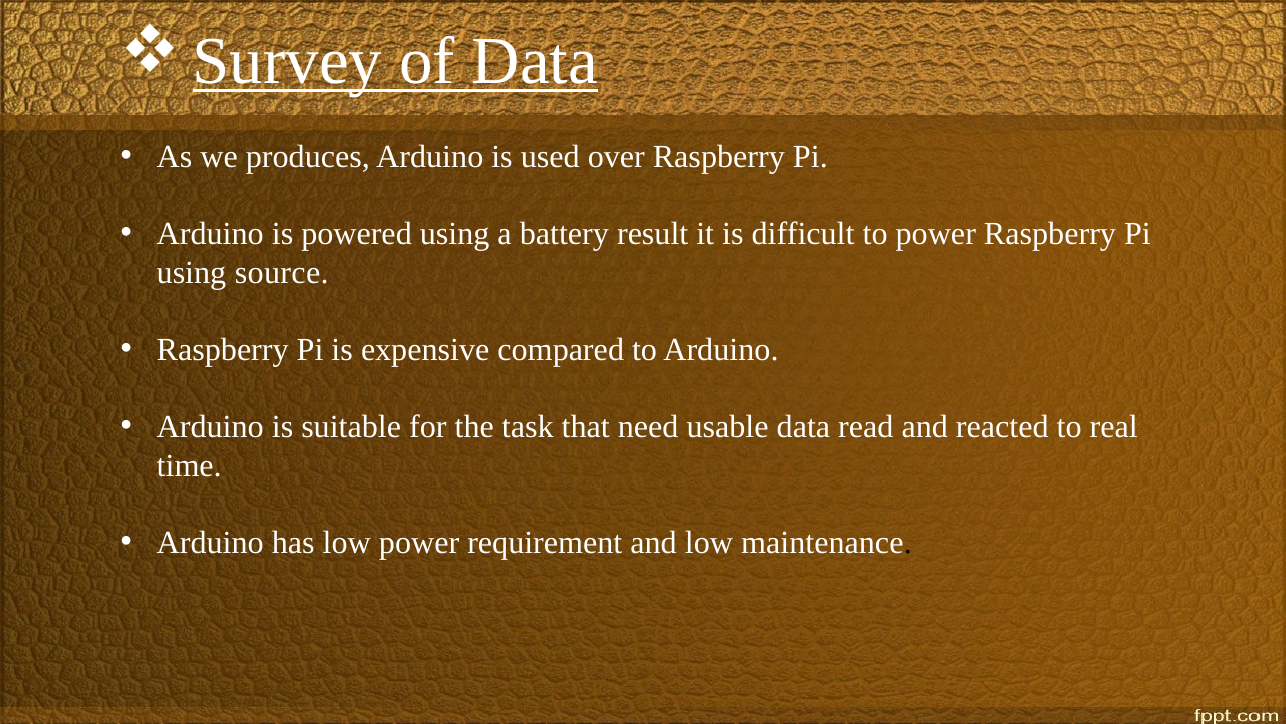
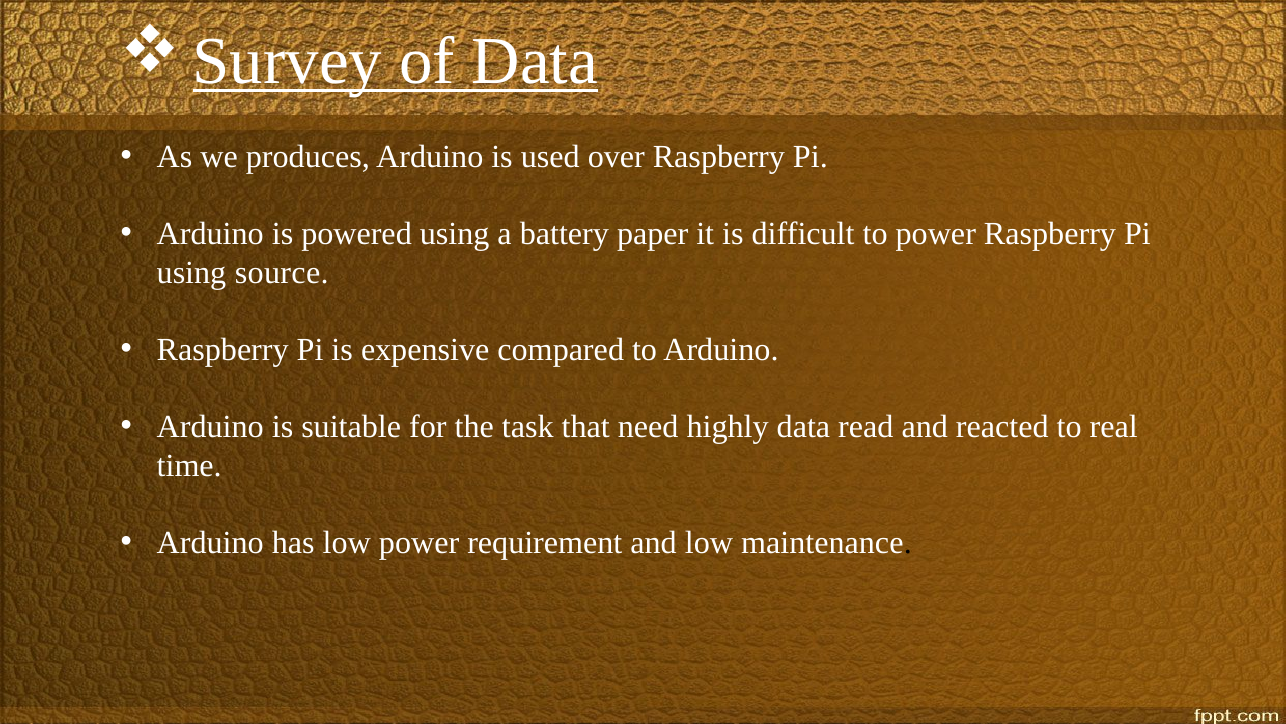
result: result -> paper (653, 234)
usable: usable -> highly (728, 427)
